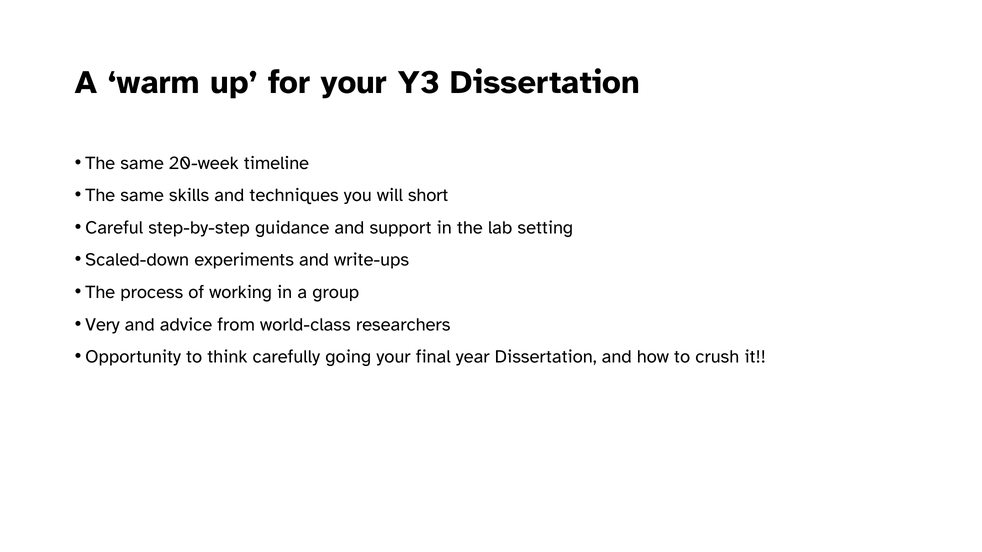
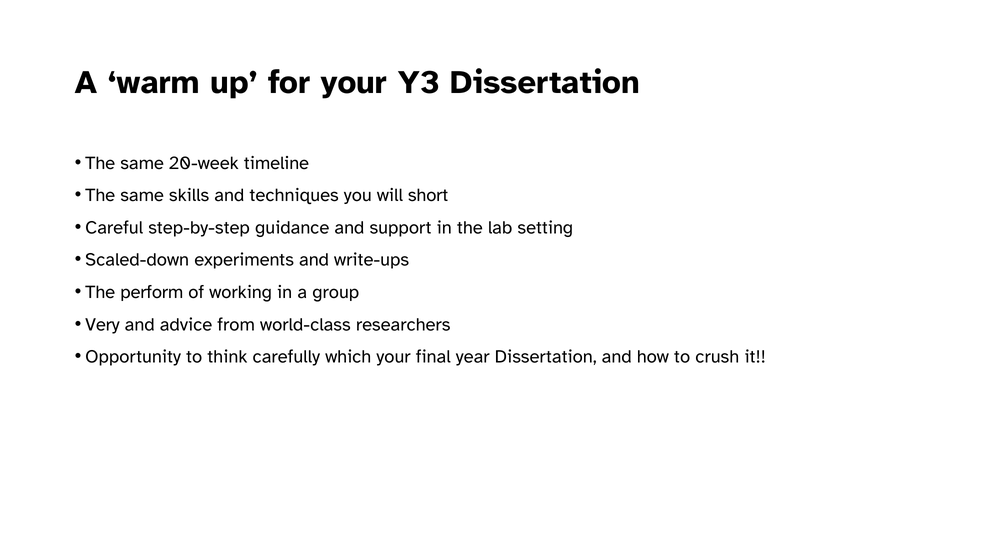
process: process -> perform (152, 292)
going: going -> which (348, 357)
